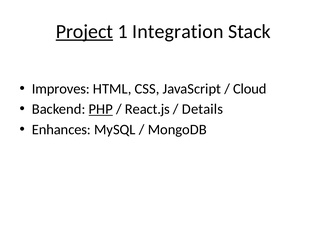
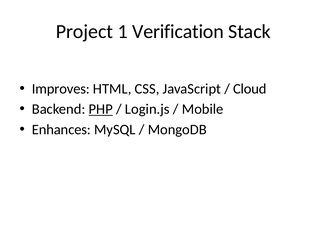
Project underline: present -> none (84, 32)
Integration: Integration -> Verification (178, 32)
React.js: React.js -> Login.js (147, 109)
Details: Details -> Mobile (203, 109)
